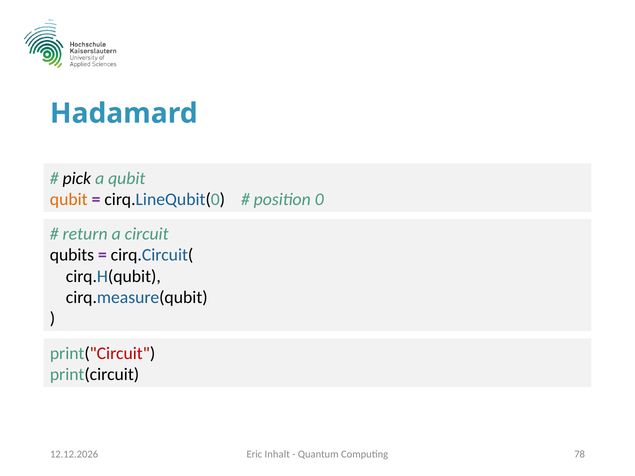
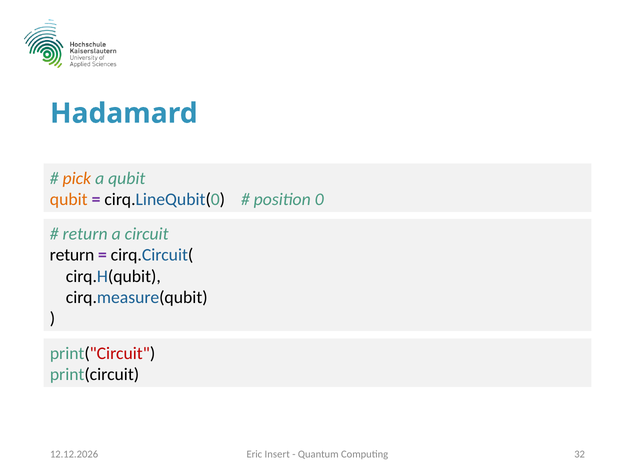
pick colour: black -> orange (77, 178)
qubits: qubits -> return (72, 255)
Inhalt: Inhalt -> Insert (277, 455)
78: 78 -> 32 (580, 455)
